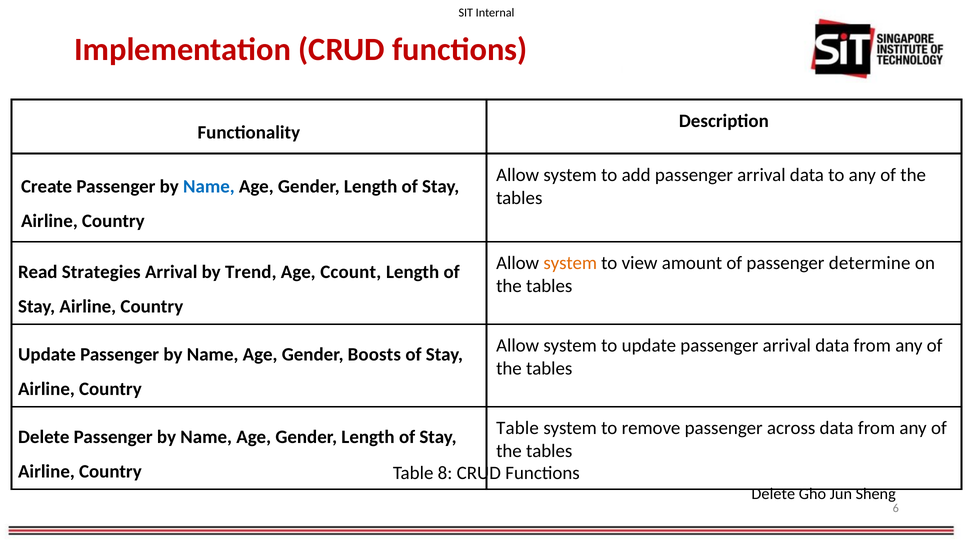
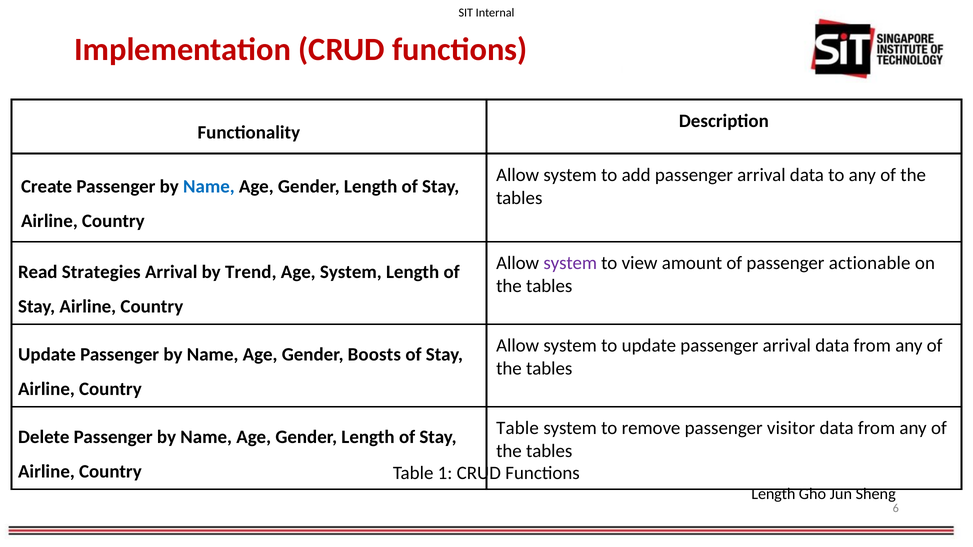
system colour: orange -> purple (570, 263)
determine: determine -> actionable (870, 263)
Age Ccount: Ccount -> System (351, 272)
across: across -> visitor (791, 429)
8: 8 -> 1 (445, 474)
Delete: Delete -> Length (773, 494)
